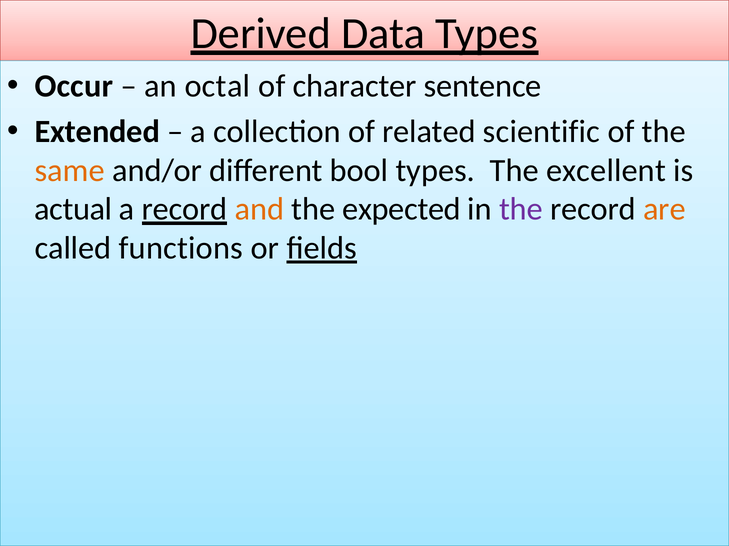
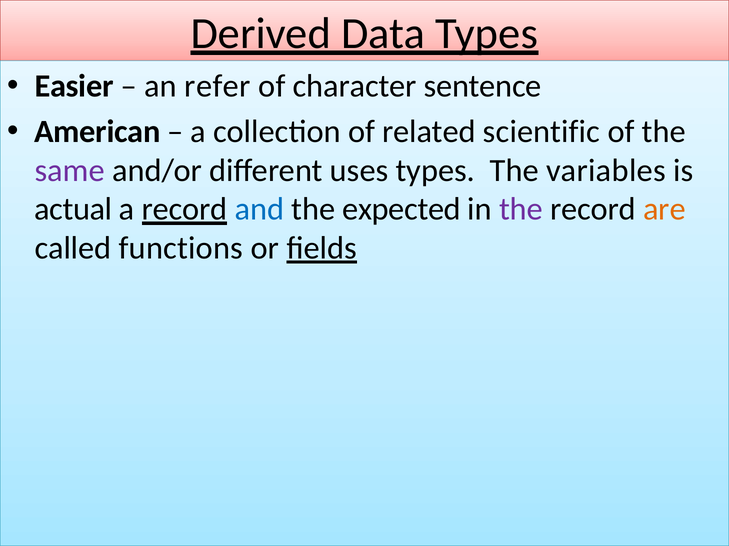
Occur: Occur -> Easier (74, 86)
octal: octal -> refer (217, 86)
Extended: Extended -> American (97, 132)
same colour: orange -> purple (70, 171)
bool: bool -> uses (359, 171)
excellent: excellent -> variables (606, 171)
and colour: orange -> blue (259, 210)
